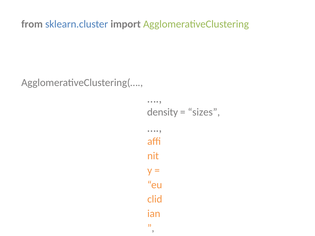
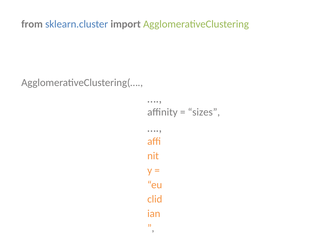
density: density -> aﬃnity (162, 112)
